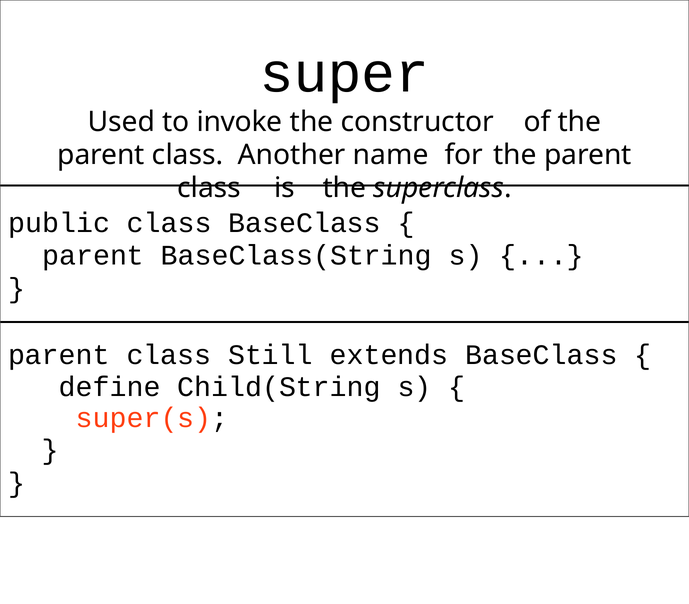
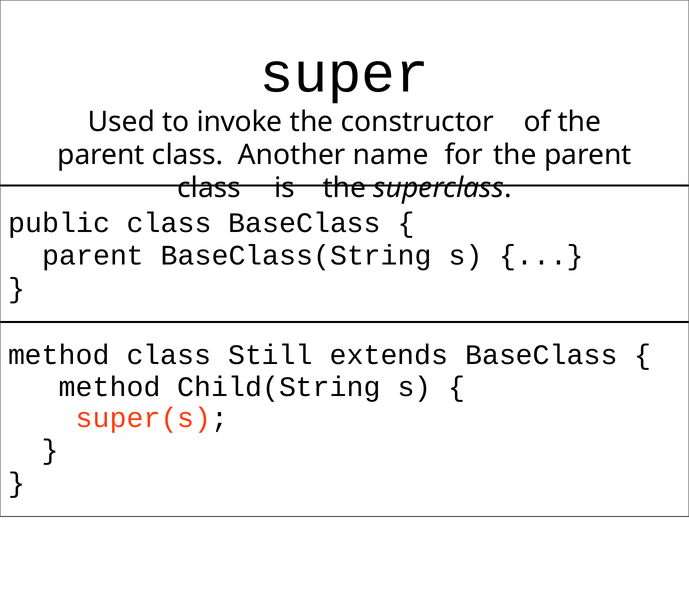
parent: parent -> method (59, 355)
define: define -> method (110, 387)
